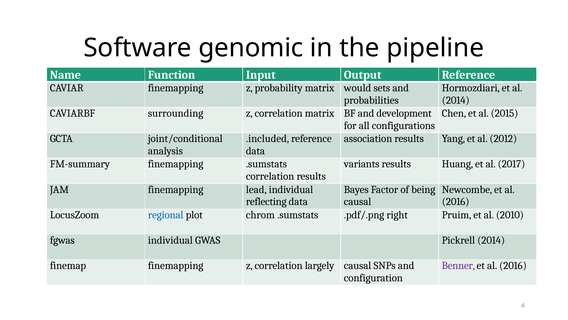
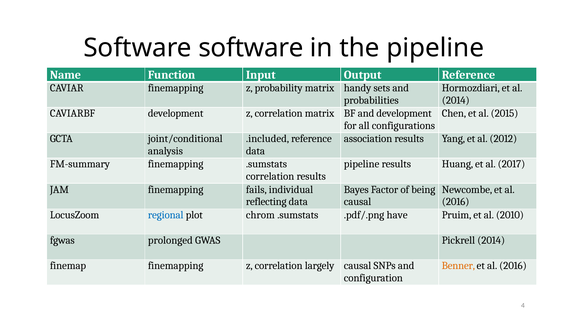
Software genomic: genomic -> software (251, 48)
would: would -> handy (358, 88)
CAVIARBF surrounding: surrounding -> development (176, 113)
variants: variants -> pipeline (362, 164)
lead: lead -> fails (256, 189)
right: right -> have (397, 215)
fgwas individual: individual -> prolonged (170, 240)
Benner colour: purple -> orange (458, 265)
